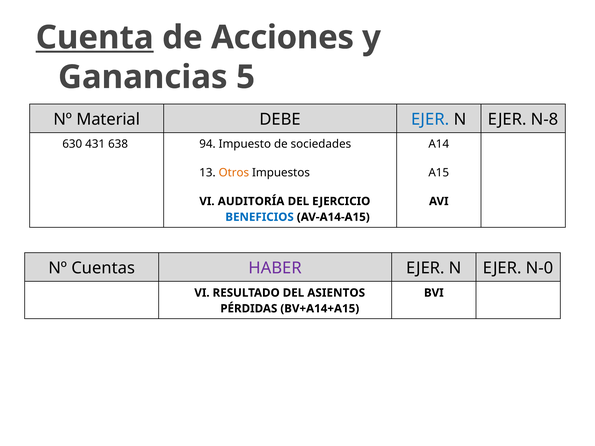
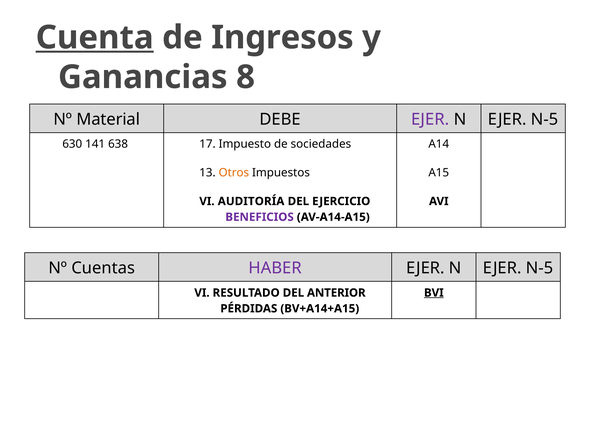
Acciones: Acciones -> Ingresos (282, 38)
5: 5 -> 8 (246, 77)
EJER colour: blue -> purple (430, 119)
N-8: N-8 -> N-5 (545, 119)
431: 431 -> 141 (95, 144)
94: 94 -> 17 (207, 144)
BENEFICIOS colour: blue -> purple (260, 217)
N-0: N-0 -> N-5 (540, 268)
ASIENTOS: ASIENTOS -> ANTERIOR (336, 293)
BVI underline: none -> present (434, 293)
